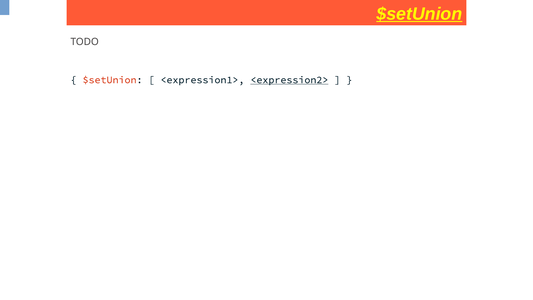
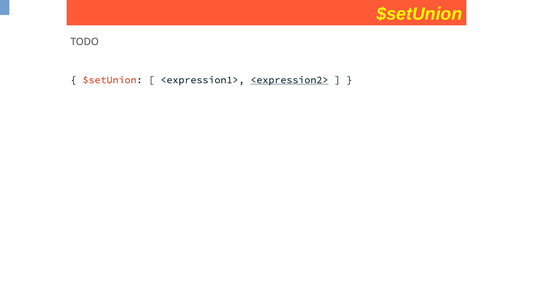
$setUnion underline: present -> none (419, 14)
